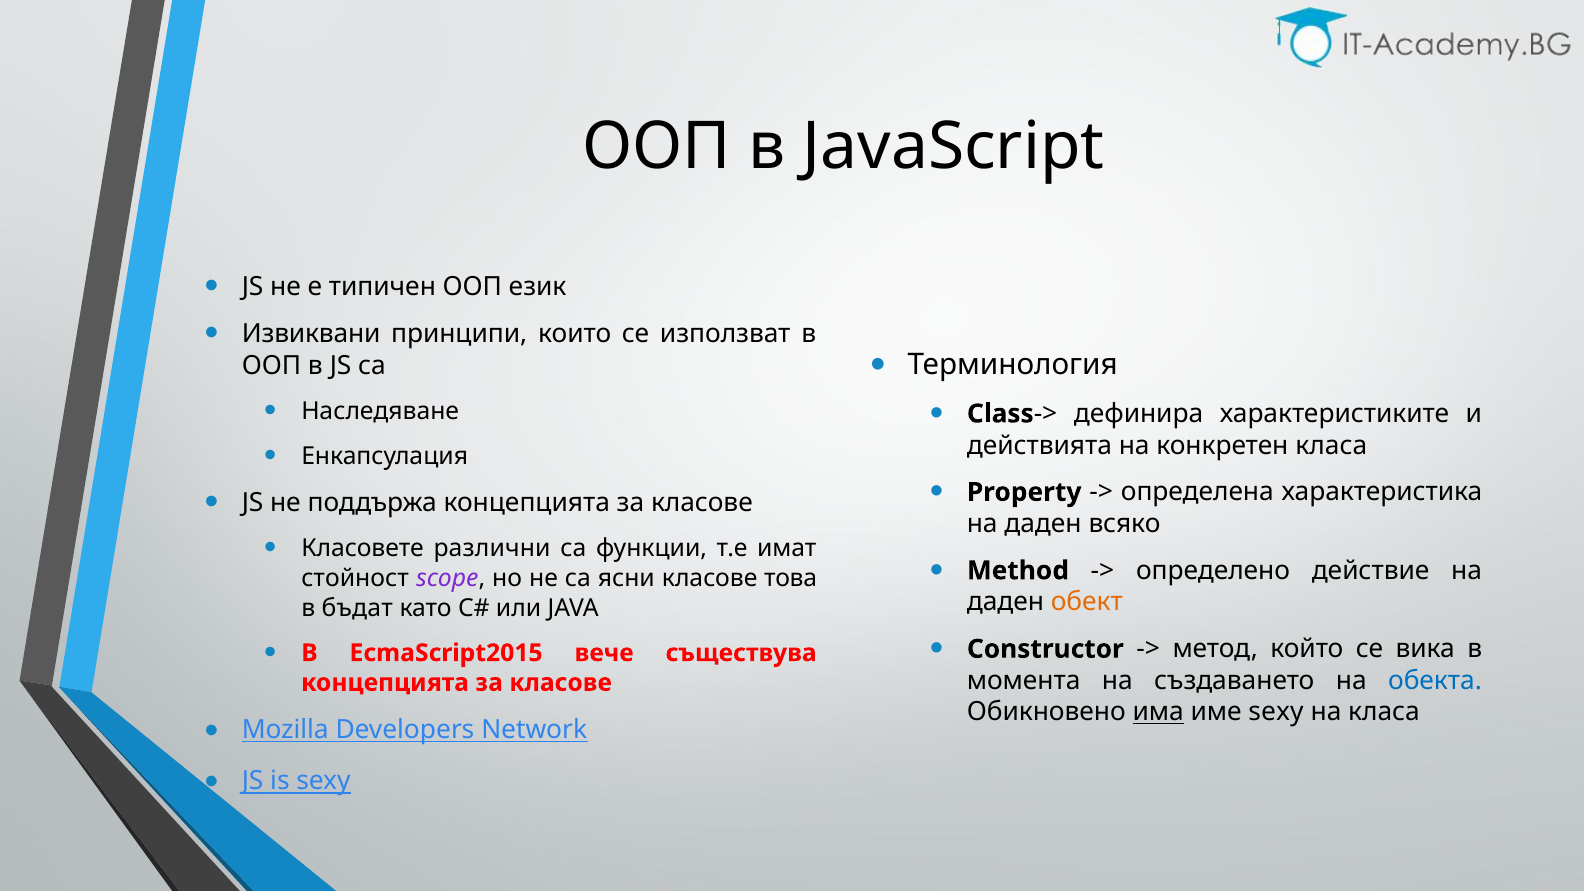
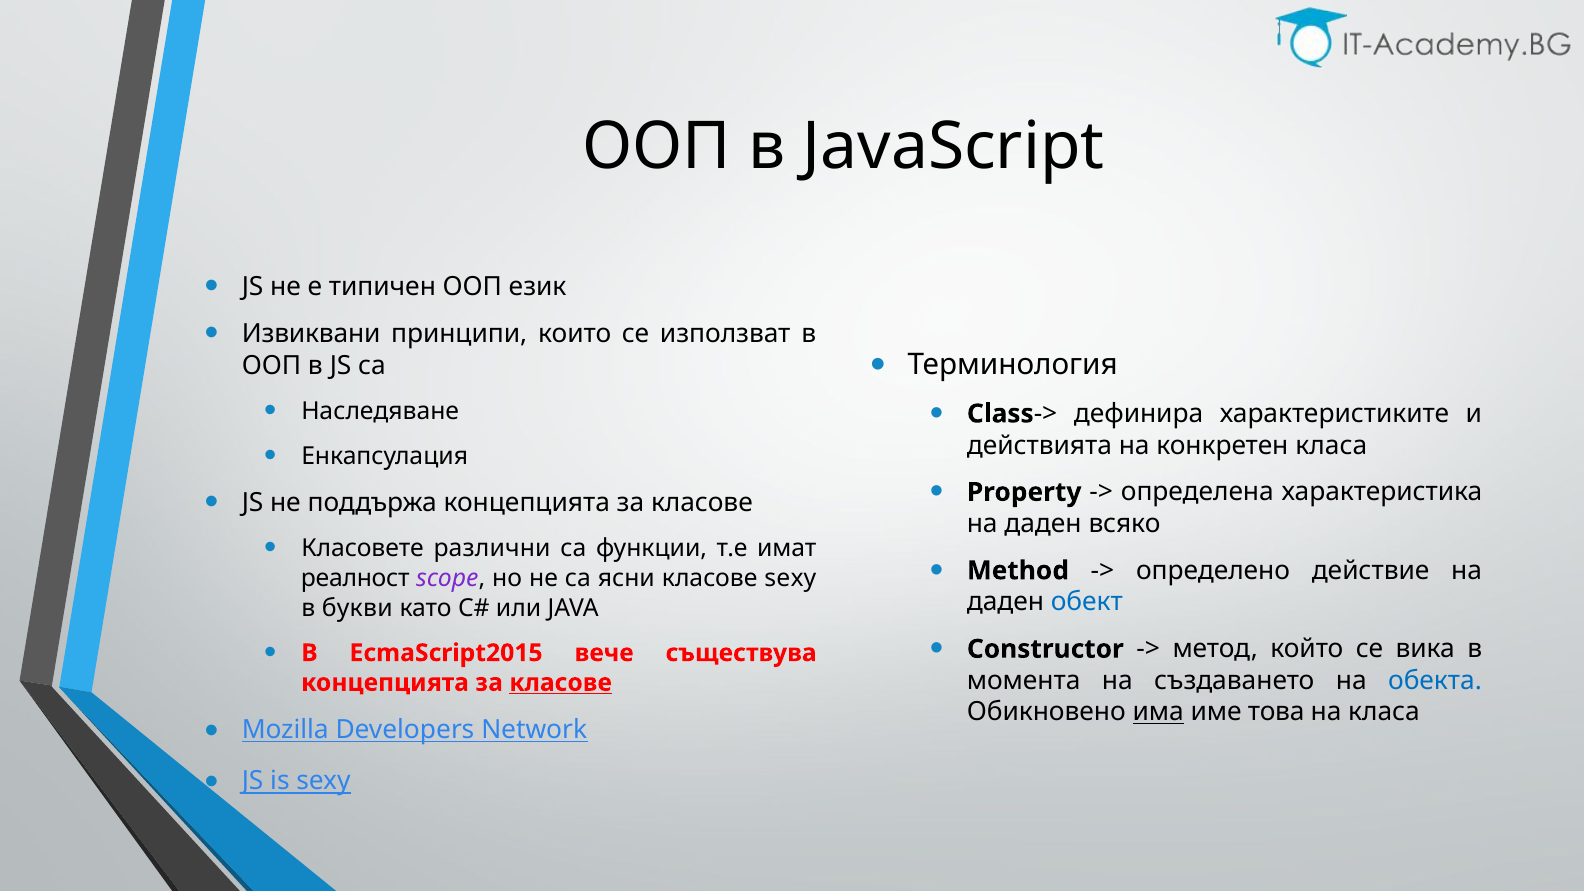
стойност: стойност -> реалност (355, 578)
класове това: това -> sexy (790, 578)
обект colour: orange -> blue (1087, 602)
бъдат: бъдат -> букви (357, 608)
класове underline: none -> present (561, 683)
име sexy: sexy -> това (1276, 712)
